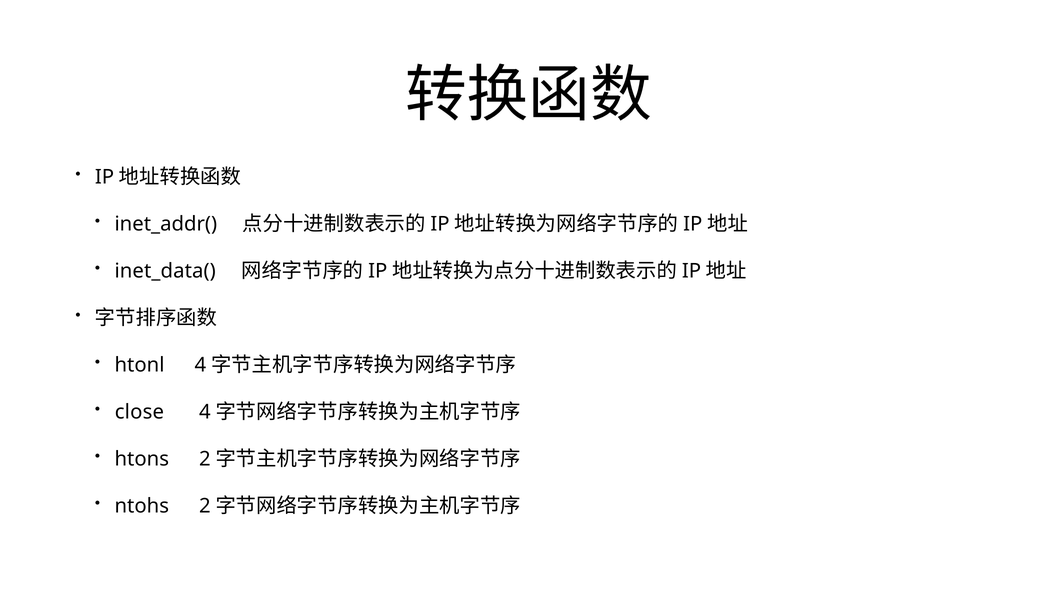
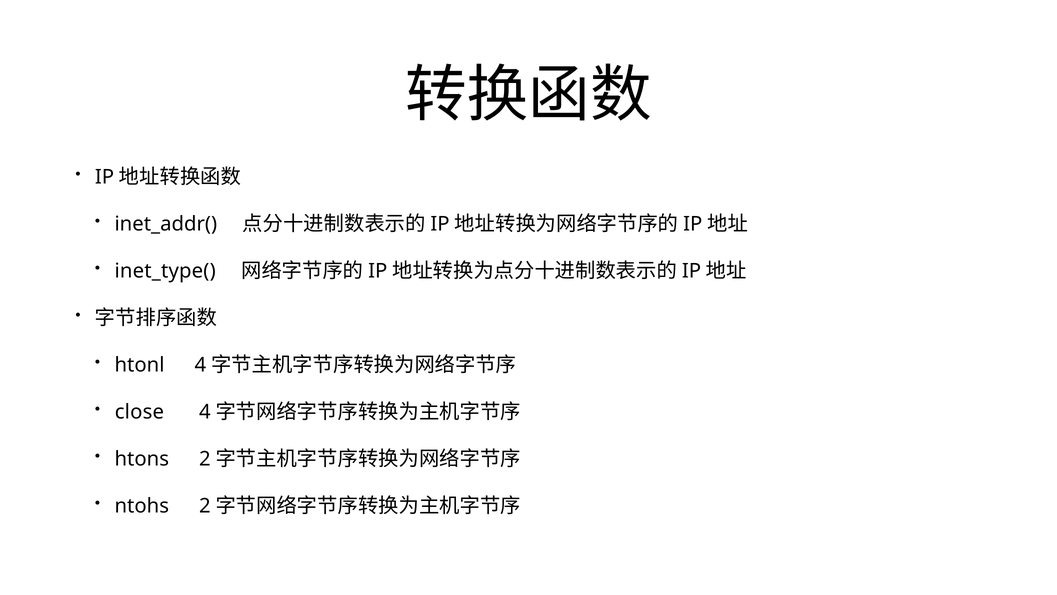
inet_data(: inet_data( -> inet_type( (165, 271)
